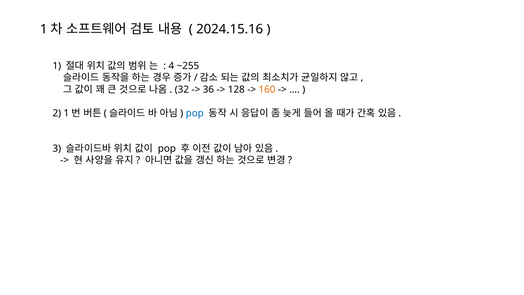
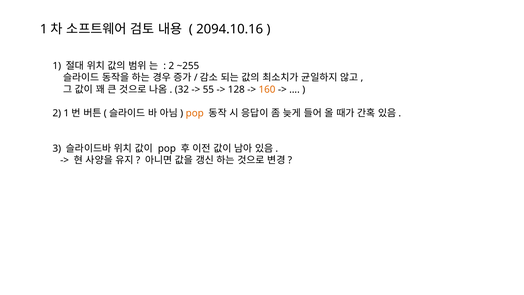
2024.15.16: 2024.15.16 -> 2094.10.16 (230, 29)
4: 4 -> 2 (171, 66)
36: 36 -> 55 (208, 89)
pop colour: blue -> orange (195, 113)
